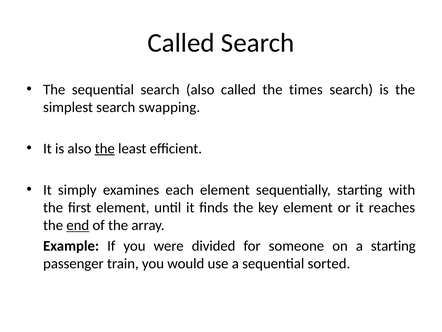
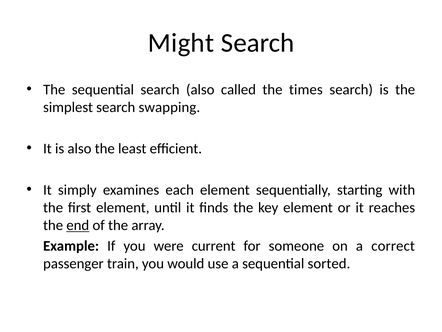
Called: Called -> Might (181, 43)
the underline: present -> none (105, 148)
divided: divided -> current (214, 246)
a starting: starting -> correct (393, 246)
